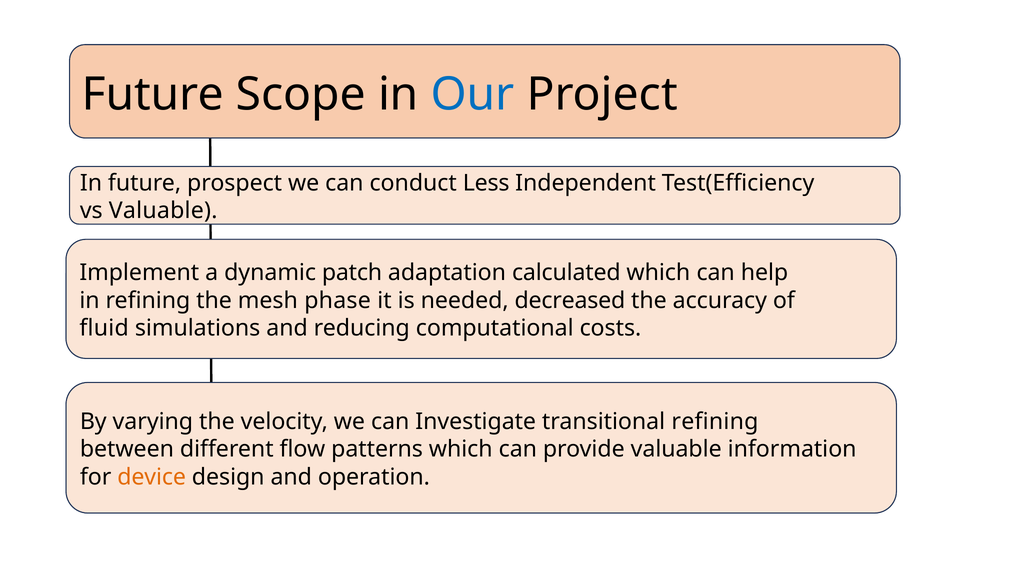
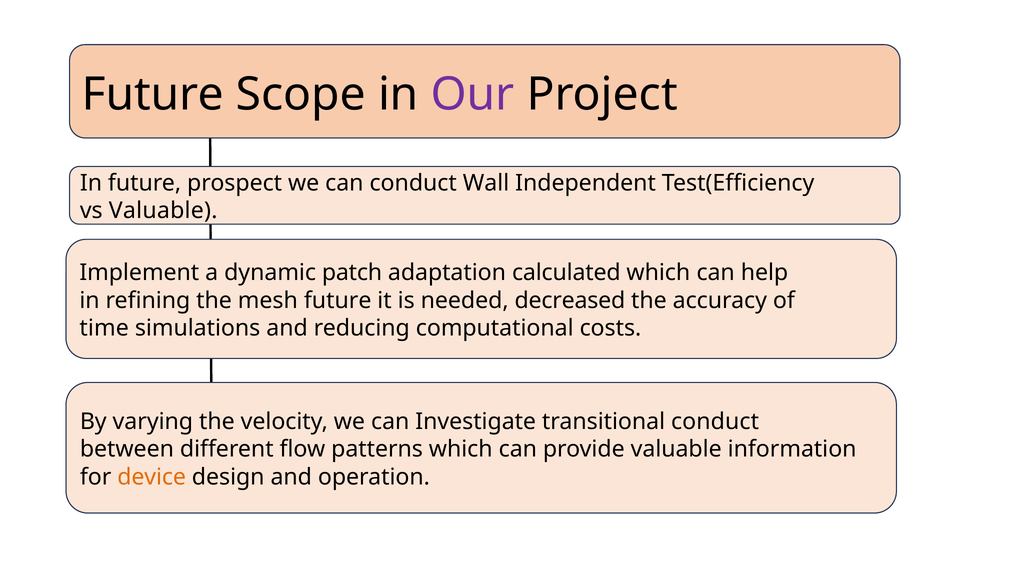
Our colour: blue -> purple (473, 95)
Less: Less -> Wall (486, 183)
mesh phase: phase -> future (338, 301)
fluid: fluid -> time (104, 328)
transitional refining: refining -> conduct (715, 422)
